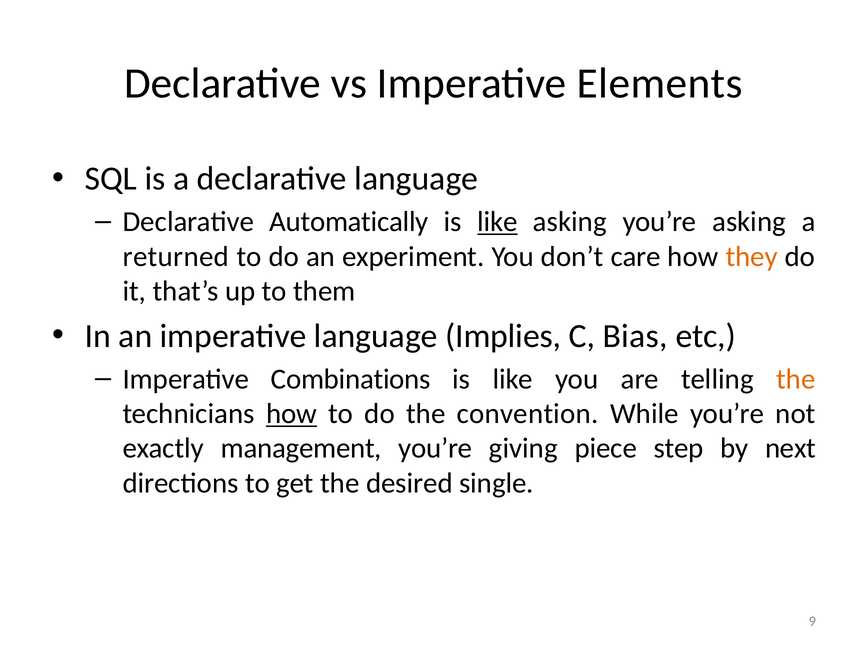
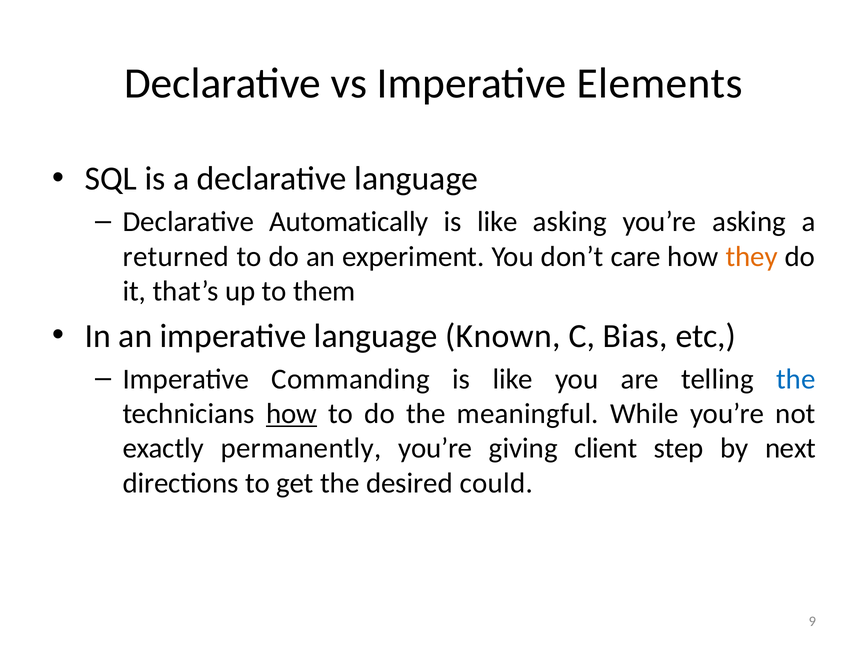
like underline: present -> none (497, 222)
Implies: Implies -> Known (503, 336)
Combinations: Combinations -> Commanding (351, 379)
the colour: orange -> blue (796, 379)
convention: convention -> meaningful (528, 414)
management: management -> permanently (301, 448)
piece: piece -> client (606, 448)
single: single -> could (496, 483)
